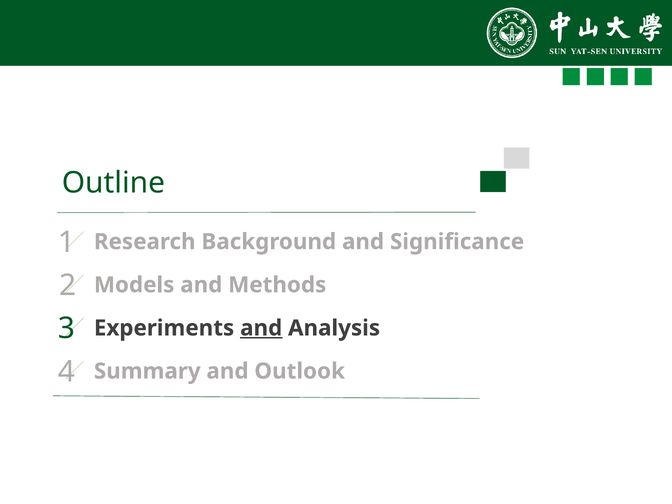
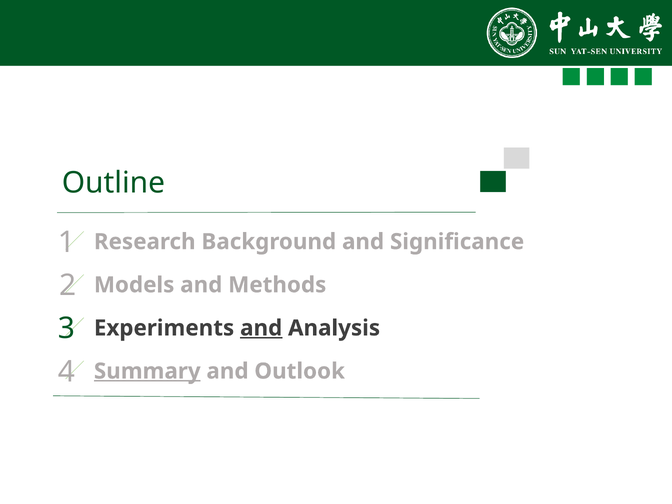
Summary underline: none -> present (147, 371)
